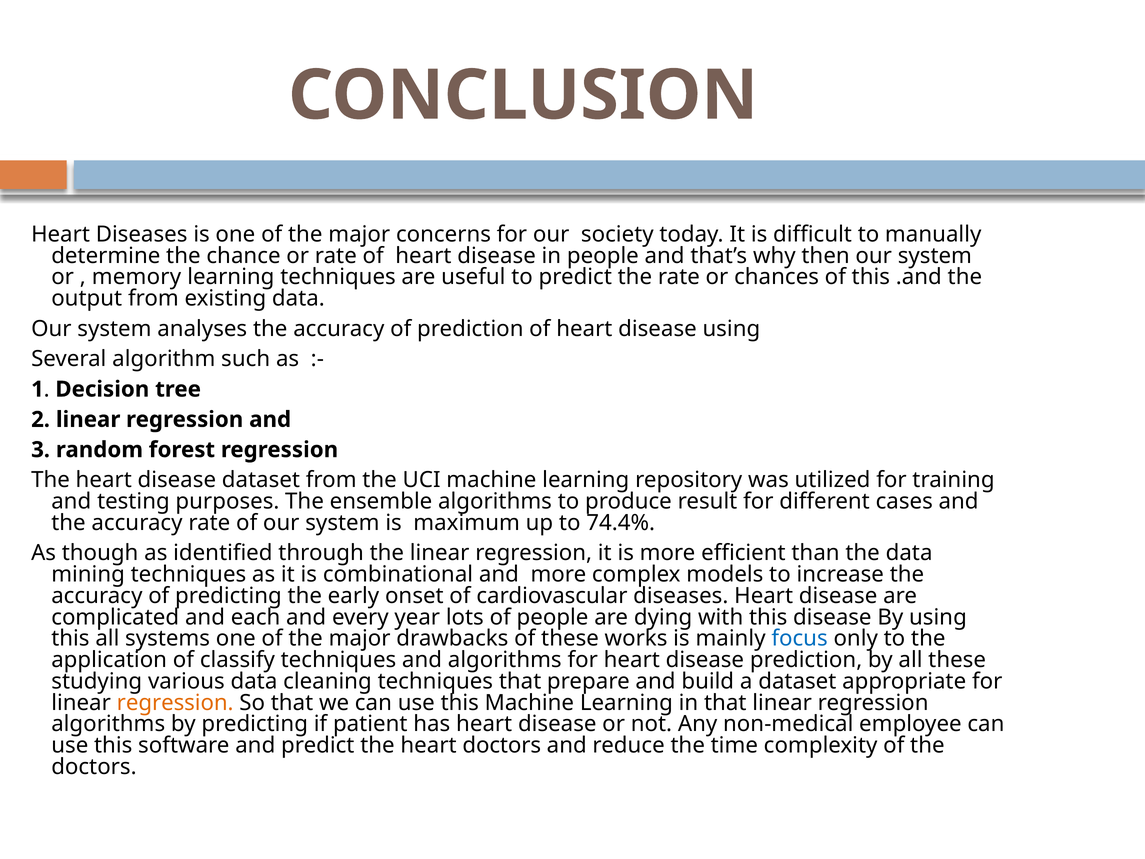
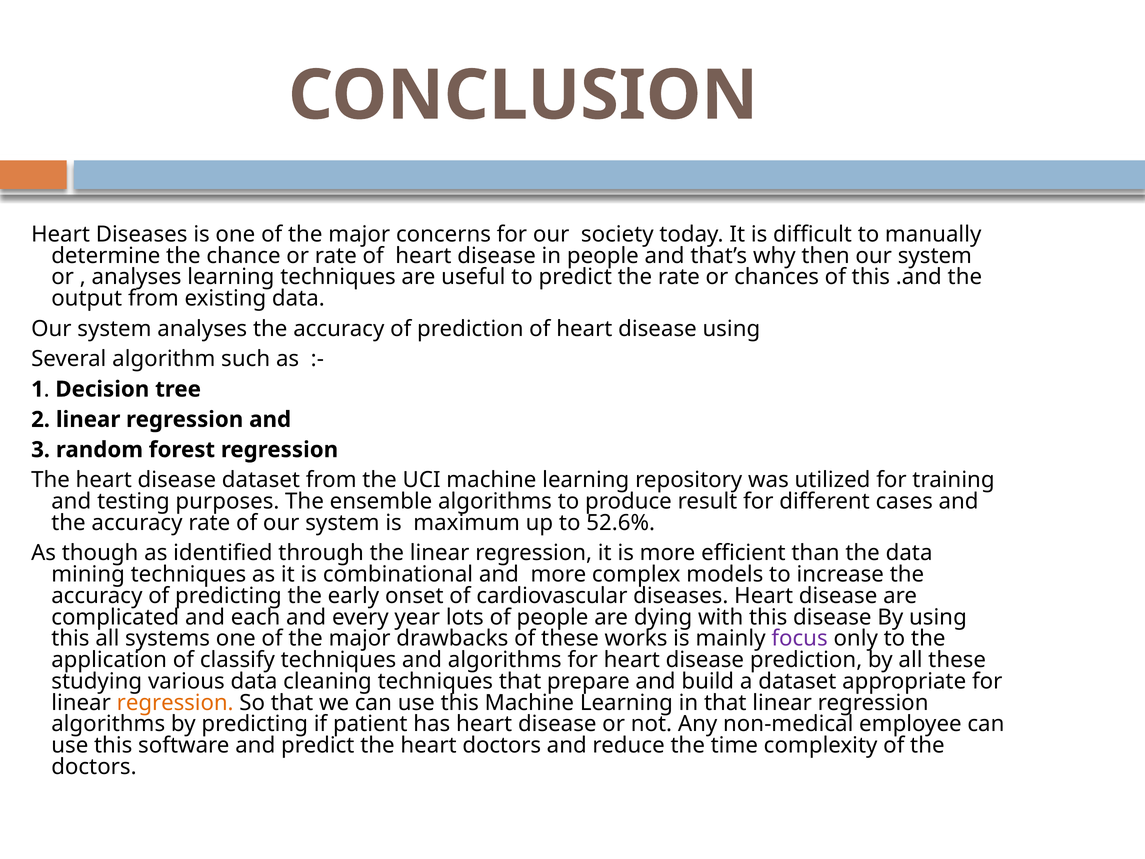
memory: memory -> analyses (137, 277)
74.4%: 74.4% -> 52.6% (621, 523)
focus colour: blue -> purple (800, 638)
